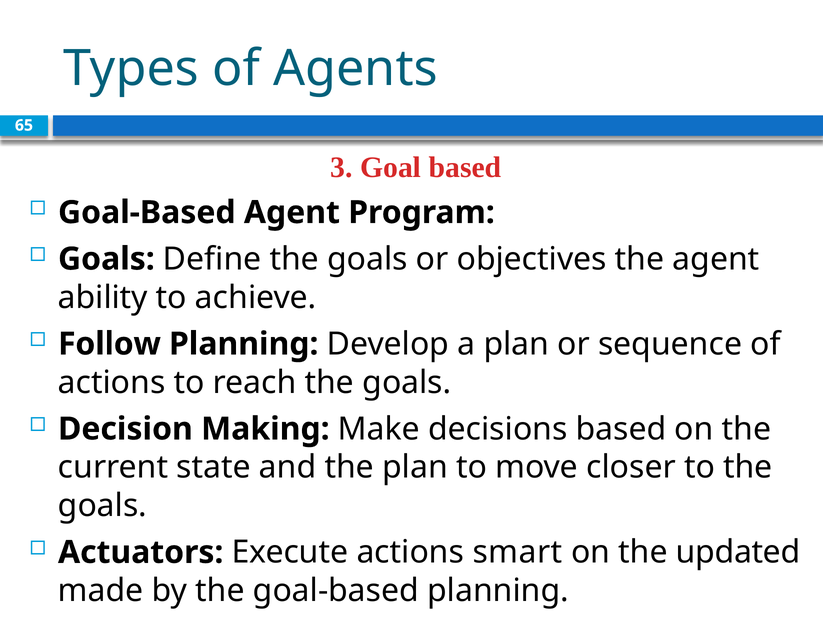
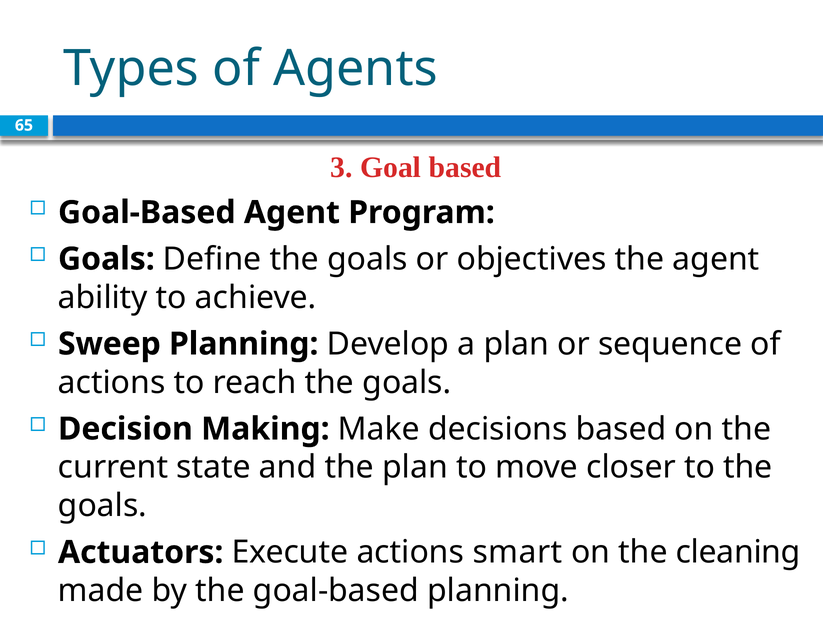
Follow: Follow -> Sweep (109, 344)
updated: updated -> cleaning (738, 552)
